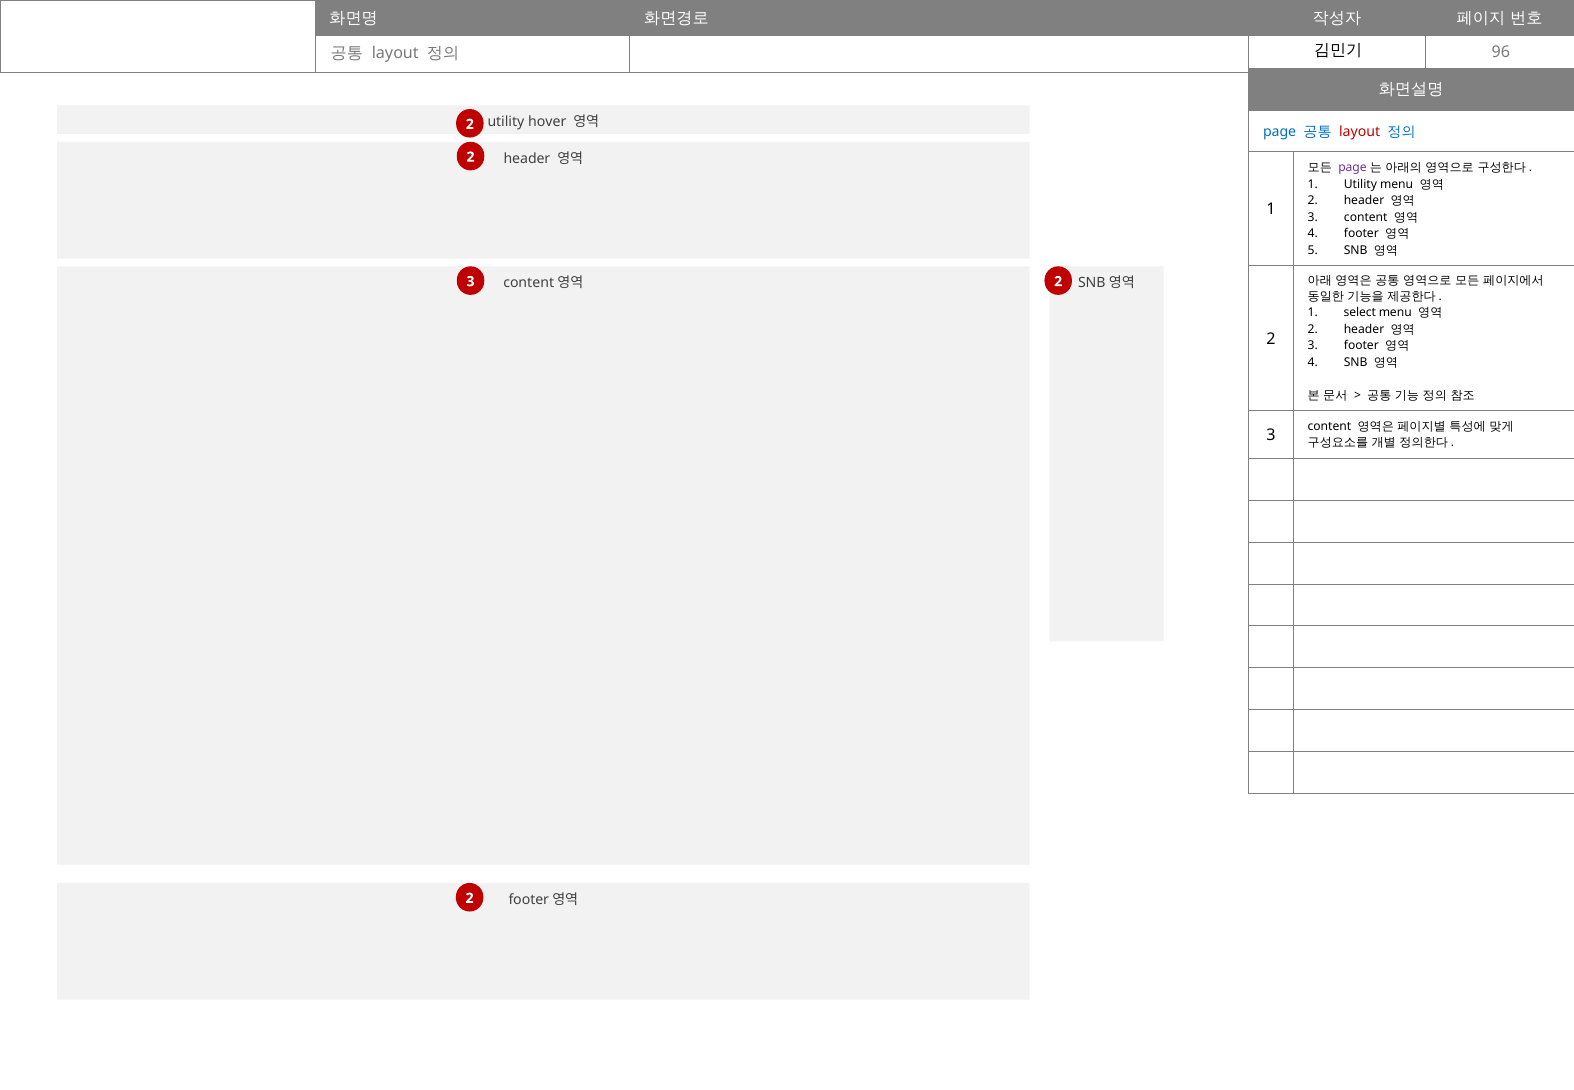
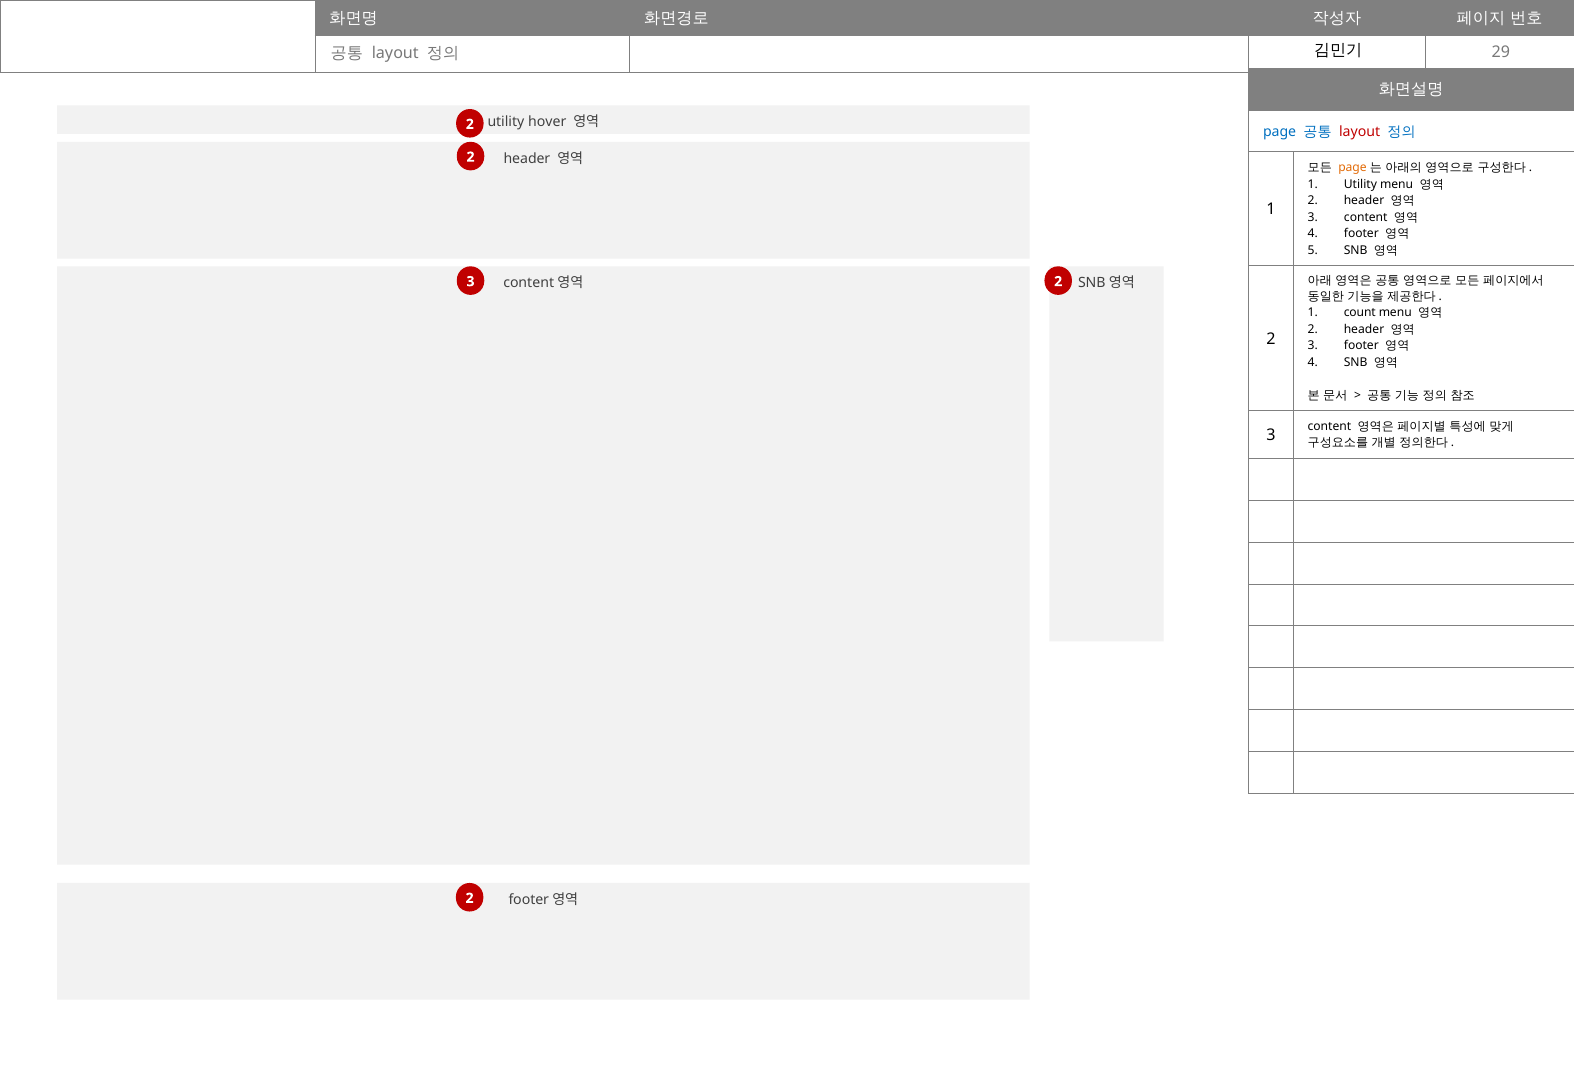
96: 96 -> 29 (1501, 52)
page colour: purple -> orange (1352, 168)
select: select -> count (1360, 313)
